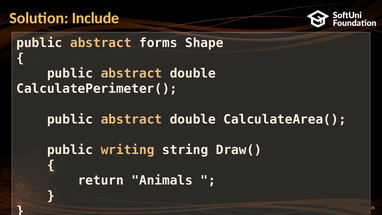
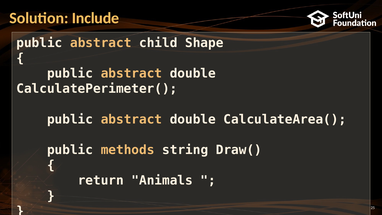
forms: forms -> child (158, 43)
writing: writing -> methods (128, 150)
